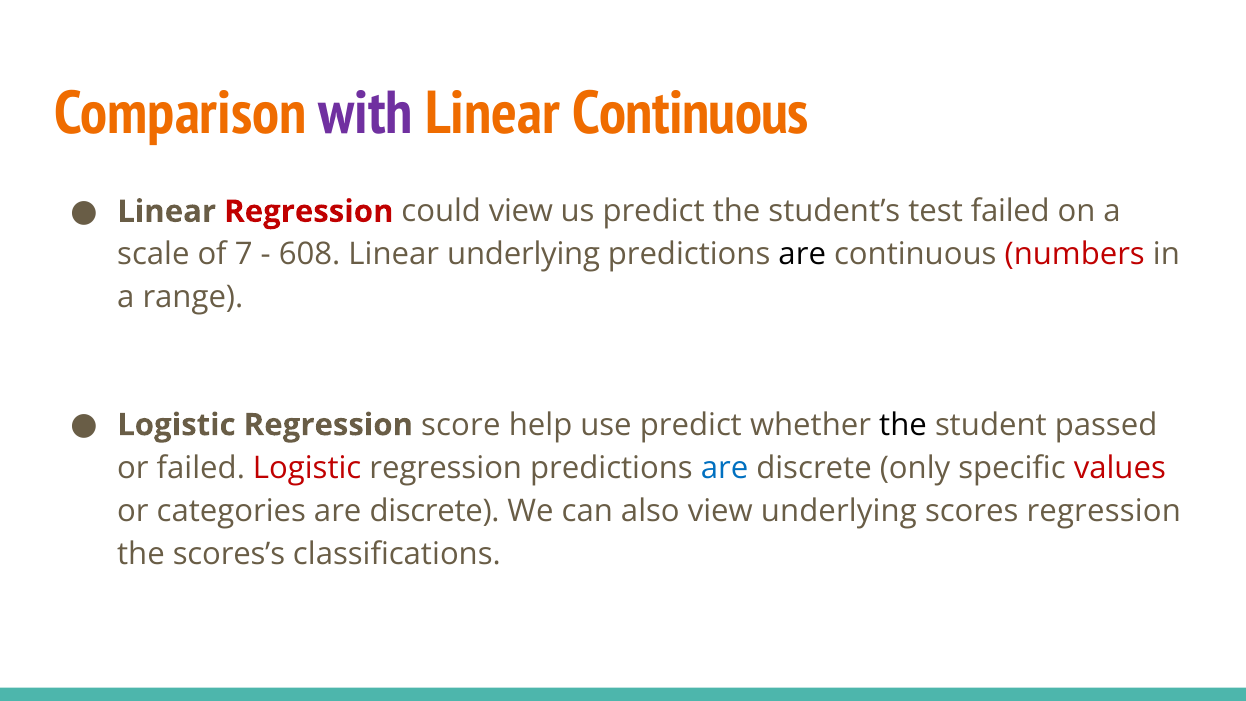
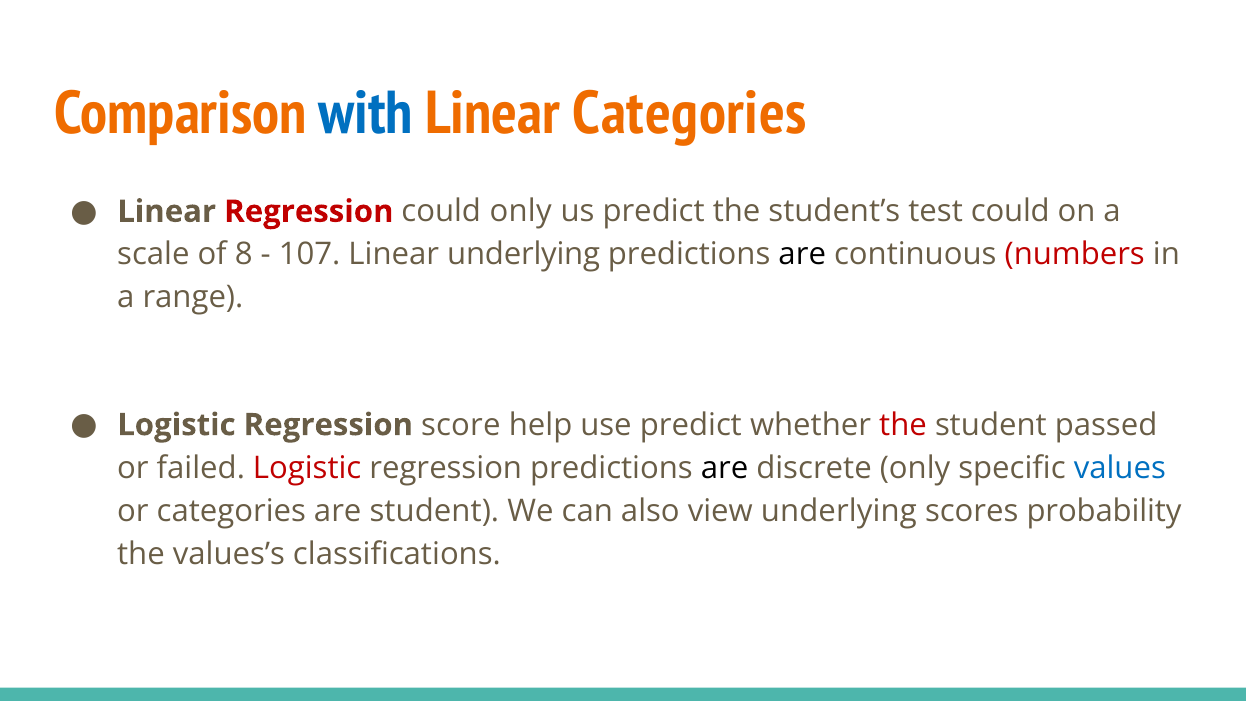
with colour: purple -> blue (366, 114)
Linear Continuous: Continuous -> Categories (690, 114)
could view: view -> only (521, 211)
test failed: failed -> could (1010, 211)
7: 7 -> 8 (244, 254)
608: 608 -> 107 (310, 254)
the colour: black -> red (903, 425)
are colour: blue -> black (725, 468)
values colour: red -> blue (1120, 468)
categories are discrete: discrete -> student (434, 511)
scores regression: regression -> probability (1104, 511)
scores’s: scores’s -> values’s (229, 554)
